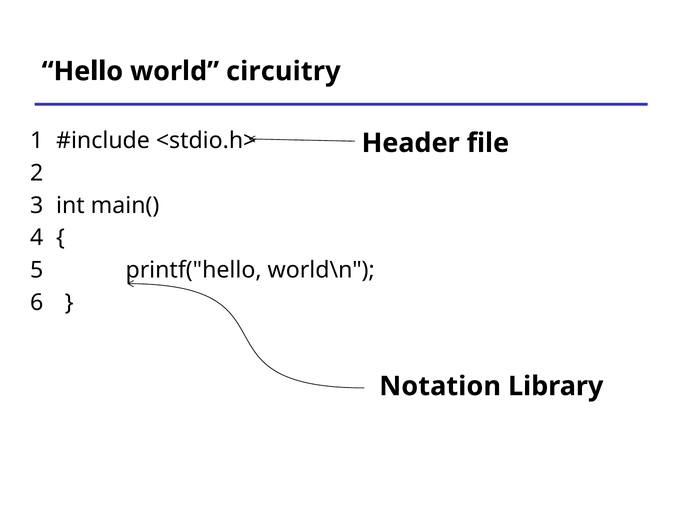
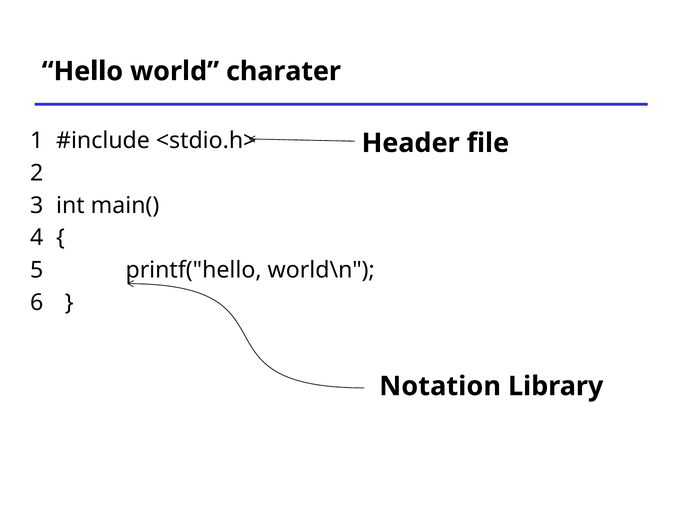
circuitry: circuitry -> charater (283, 71)
